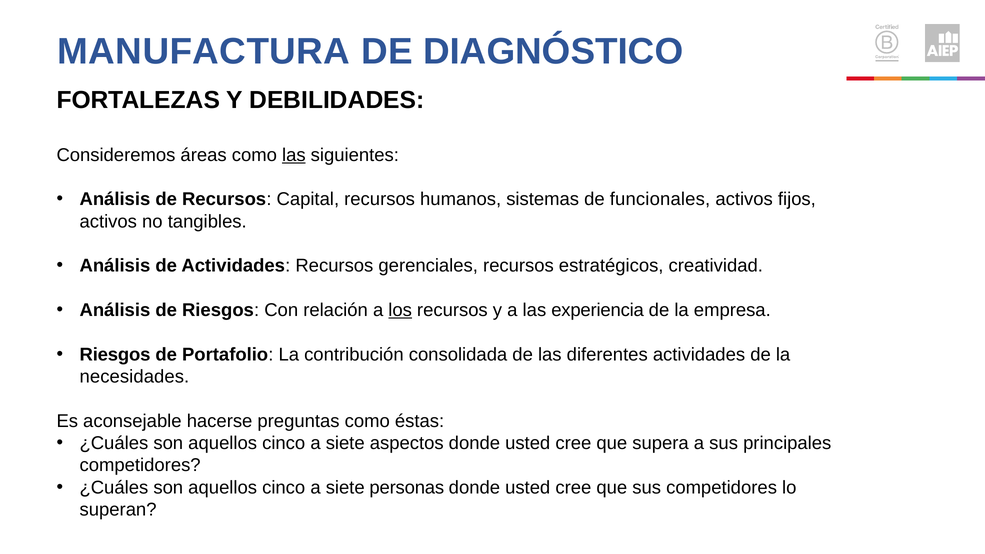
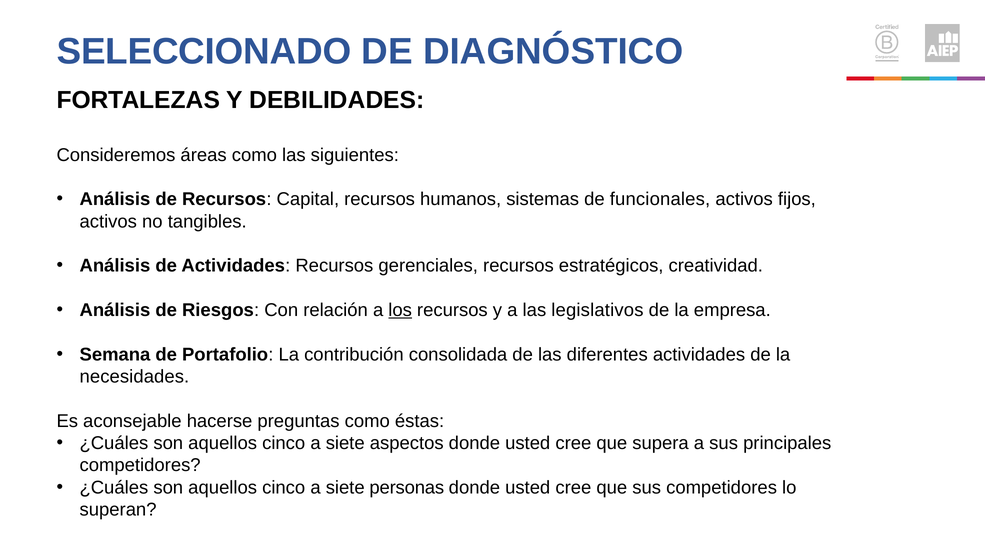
MANUFACTURA: MANUFACTURA -> SELECCIONADO (204, 52)
las underline: present -> none (294, 155)
experiencia: experiencia -> legislativos (597, 310)
Riesgos: Riesgos -> Semana (115, 355)
